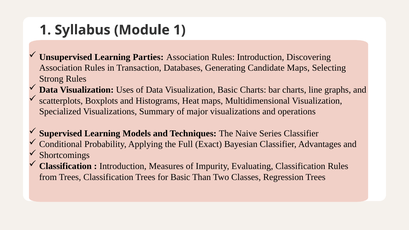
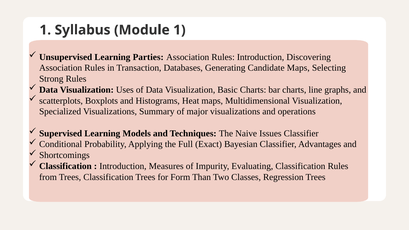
Series: Series -> Issues (270, 133)
for Basic: Basic -> Form (180, 177)
